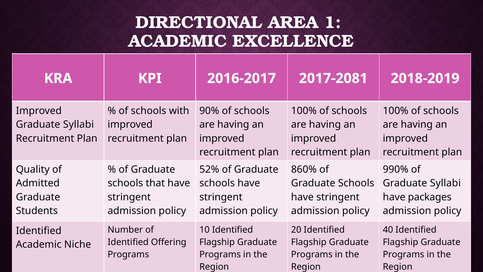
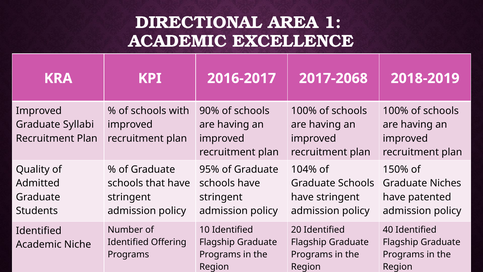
2017-2081: 2017-2081 -> 2017-2068 (333, 78)
52%: 52% -> 95% (209, 169)
860%: 860% -> 104% (304, 169)
990%: 990% -> 150% (396, 169)
Syllabi: Syllabi -> Niches (446, 183)
packages: packages -> patented (430, 197)
